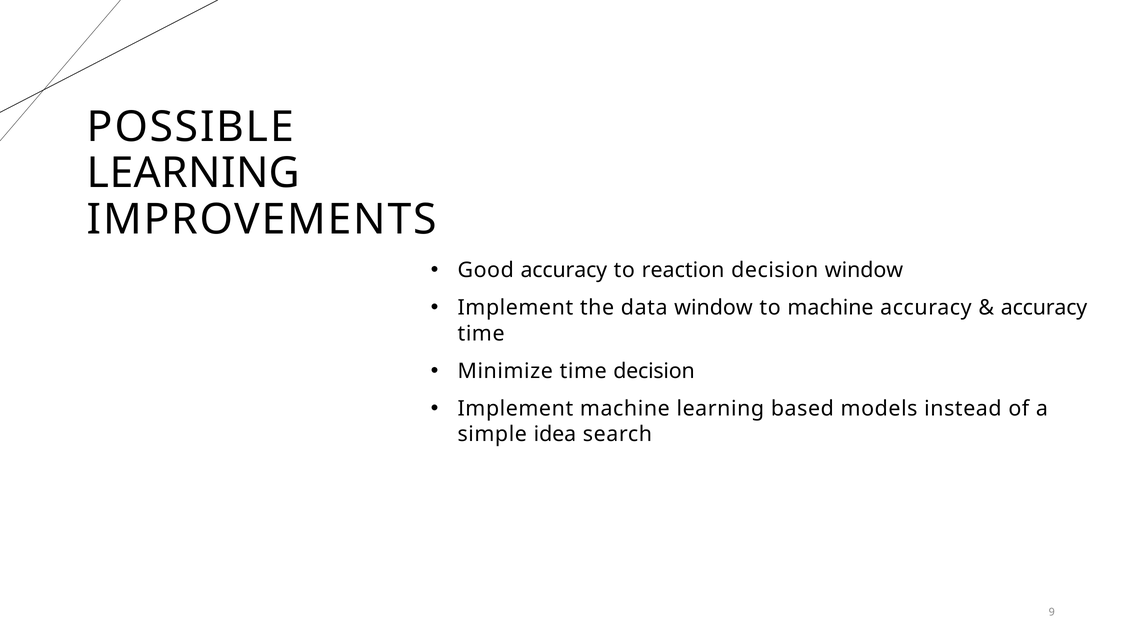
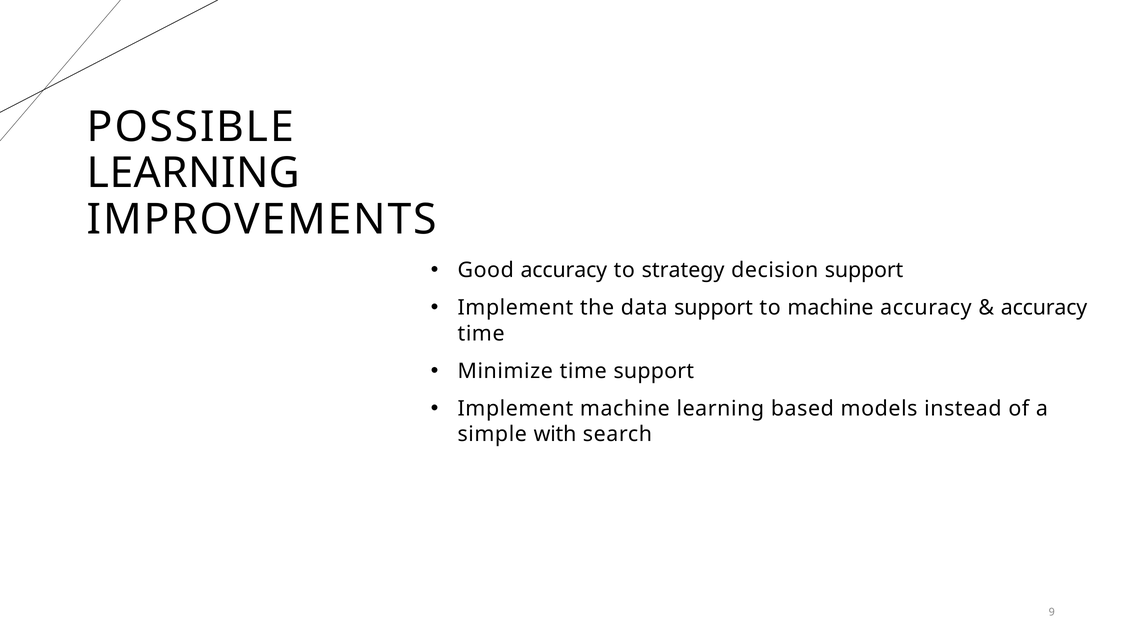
reaction: reaction -> strategy (683, 270)
decision window: window -> support (864, 270)
data window: window -> support (714, 308)
time decision: decision -> support (654, 371)
idea: idea -> with (555, 434)
